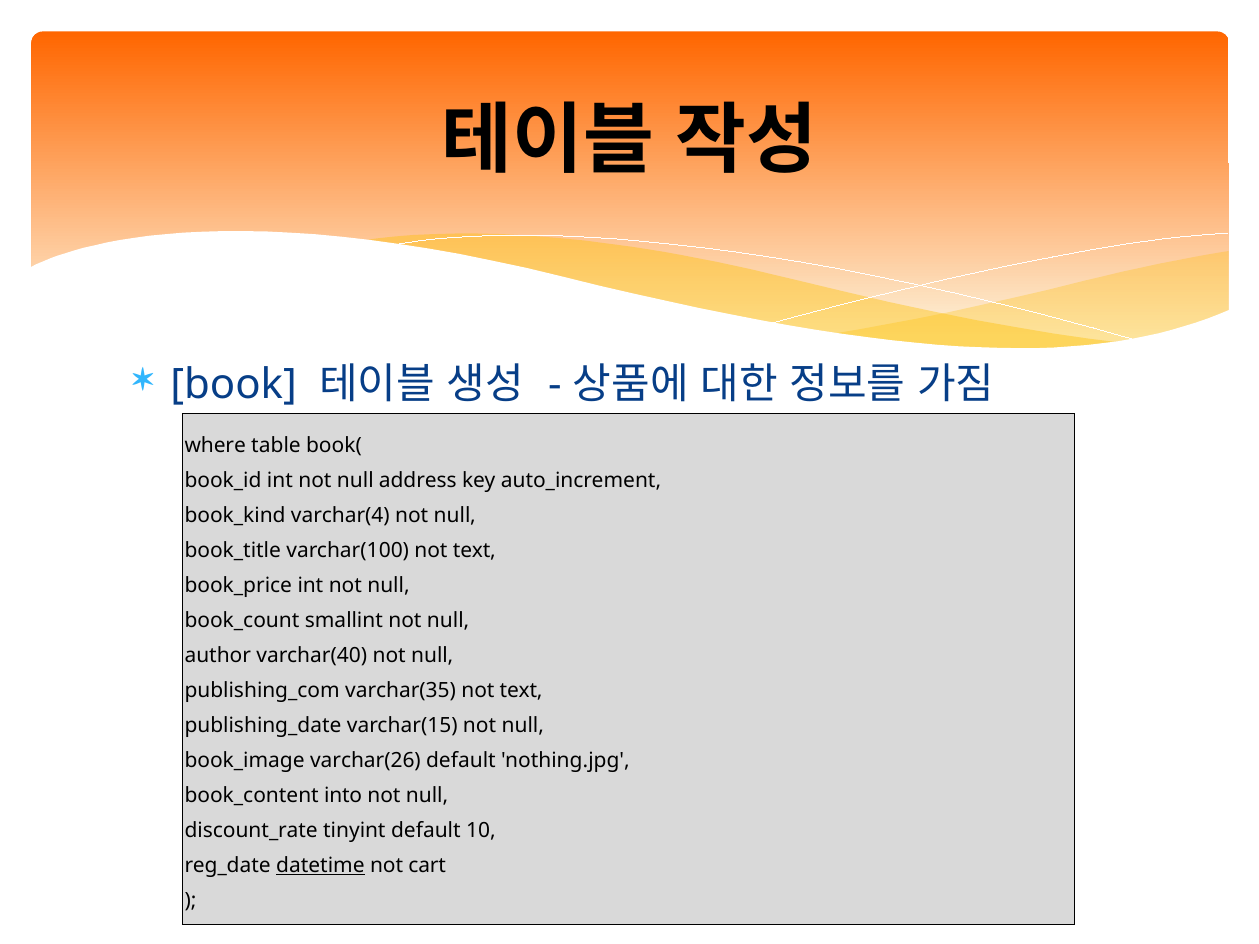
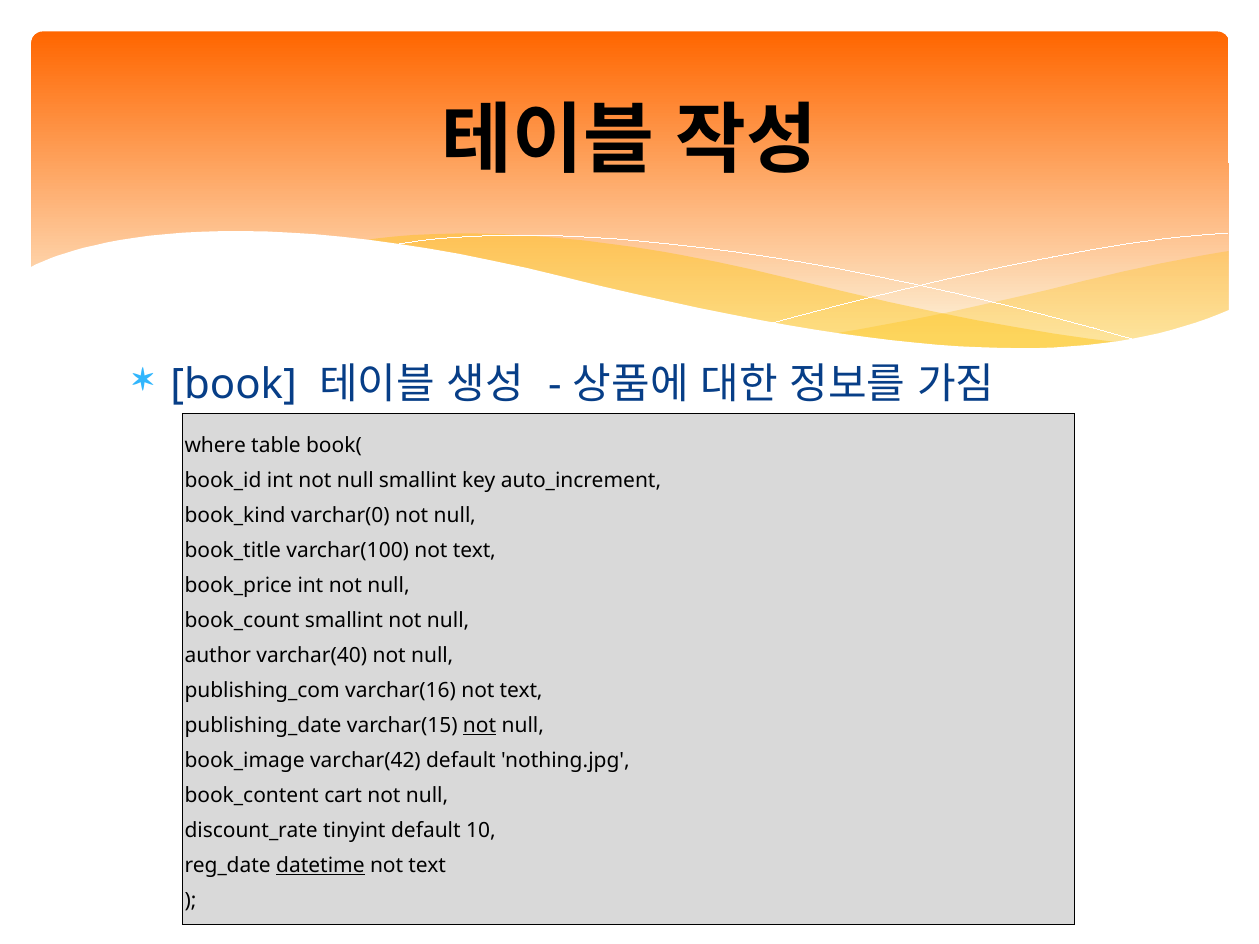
null address: address -> smallint (418, 481)
varchar(4: varchar(4 -> varchar(0 (340, 516)
varchar(35: varchar(35 -> varchar(16 (401, 691)
not underline: none -> present (480, 726)
varchar(26: varchar(26 -> varchar(42 (365, 761)
into: into -> cart (343, 796)
cart: cart -> text (427, 866)
